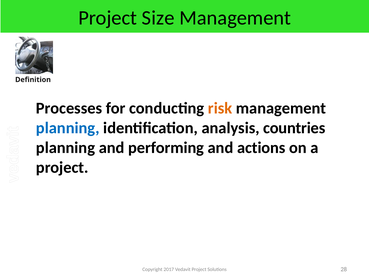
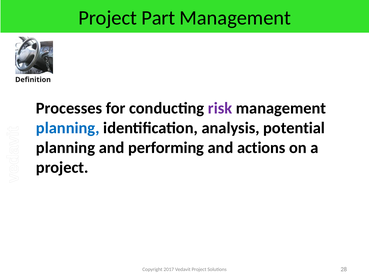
Size: Size -> Part (158, 18)
risk colour: orange -> purple (220, 108)
countries: countries -> potential (294, 128)
